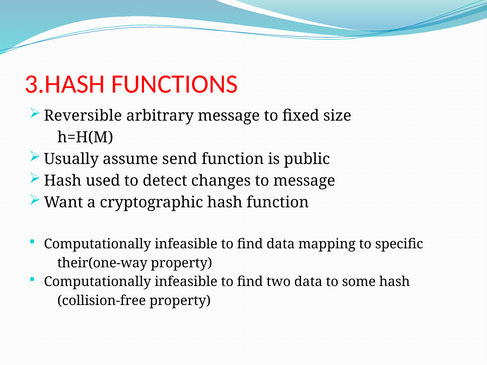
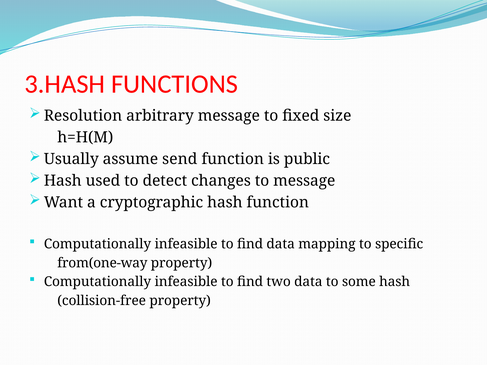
Reversible: Reversible -> Resolution (83, 116)
their(one-way: their(one-way -> from(one-way (102, 263)
